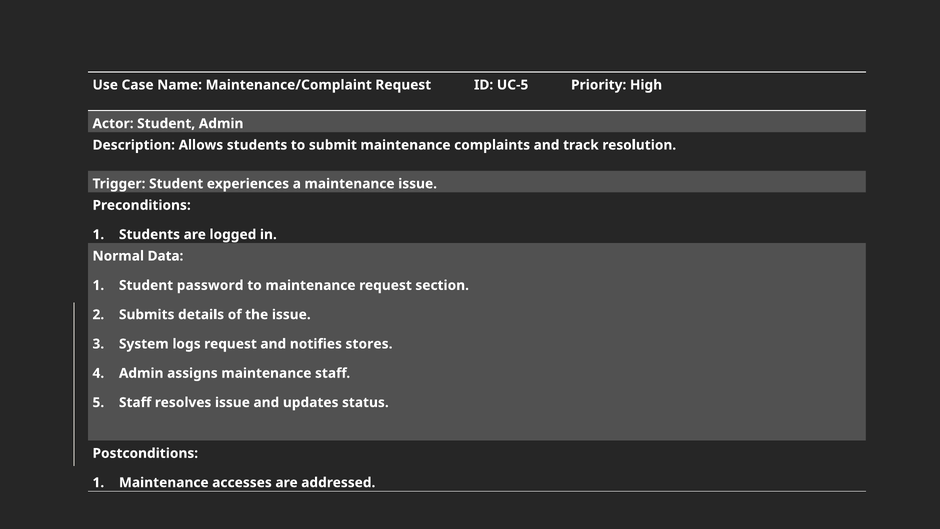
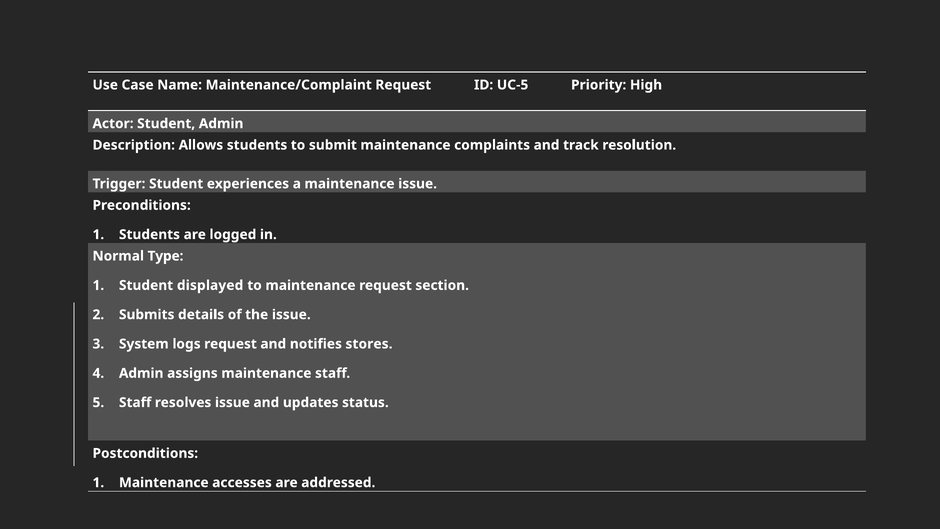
Data: Data -> Type (165, 256)
password: password -> displayed (210, 285)
